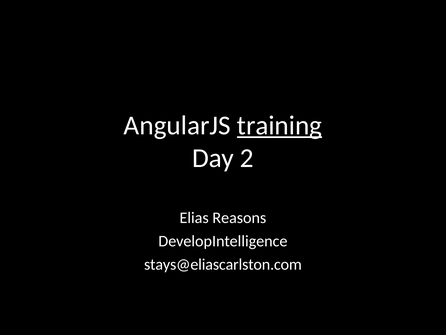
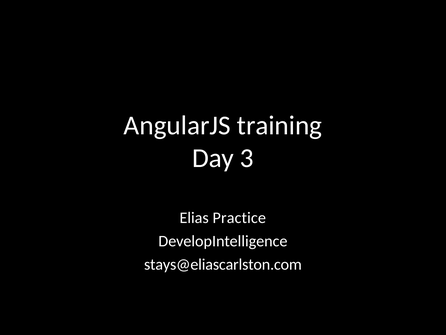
training underline: present -> none (280, 125)
2: 2 -> 3 (247, 158)
Reasons: Reasons -> Practice (239, 218)
